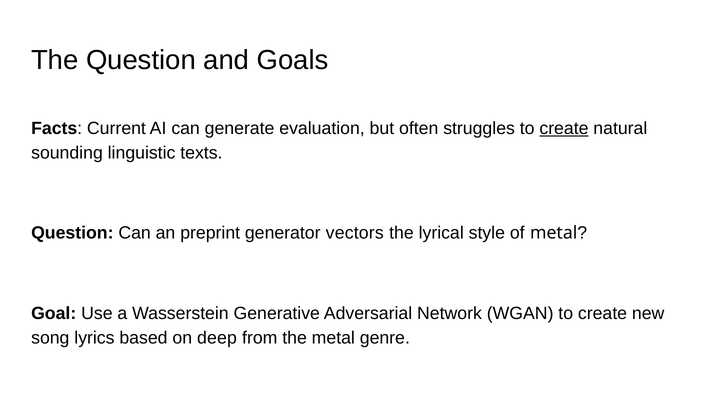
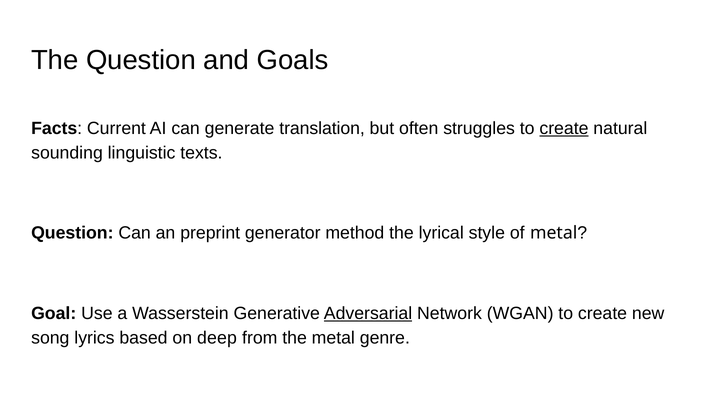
evaluation: evaluation -> translation (322, 128)
vectors: vectors -> method (355, 233)
Adversarial underline: none -> present (368, 313)
